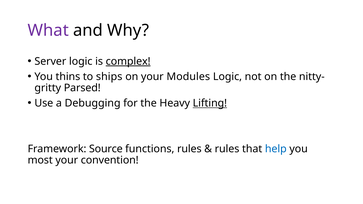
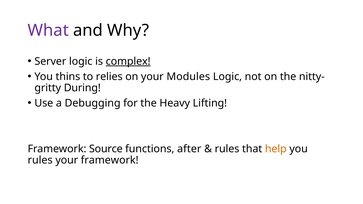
ships: ships -> relies (109, 77)
Parsed: Parsed -> During (82, 88)
Lifting underline: present -> none (210, 103)
functions rules: rules -> after (189, 149)
help colour: blue -> orange (276, 149)
most: most -> rules (40, 160)
your convention: convention -> framework (110, 160)
